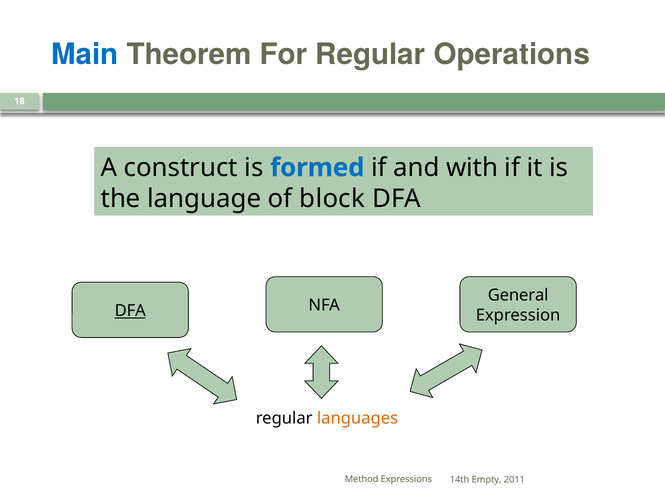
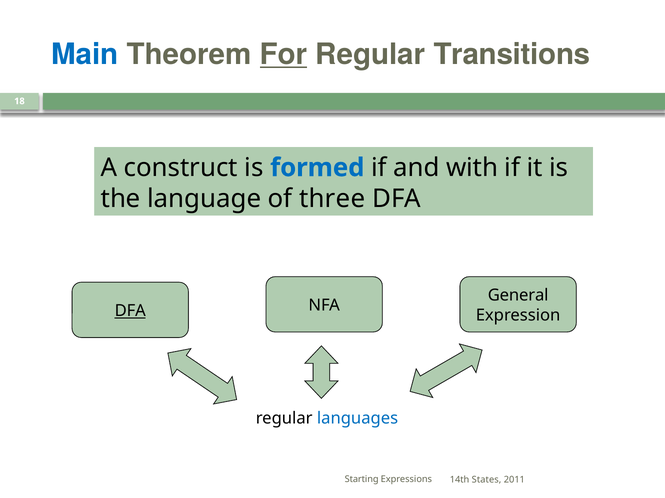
For underline: none -> present (284, 55)
Operations: Operations -> Transitions (512, 55)
block: block -> three (332, 199)
languages colour: orange -> blue (358, 419)
Method: Method -> Starting (362, 480)
Empty: Empty -> States (487, 481)
